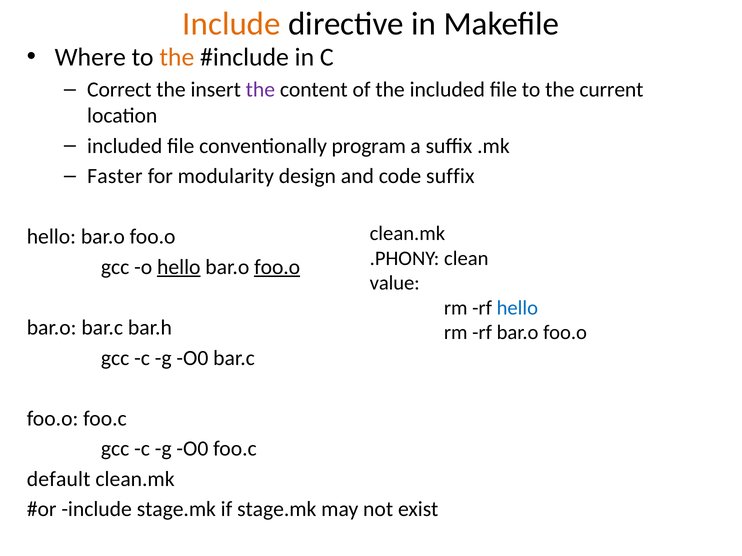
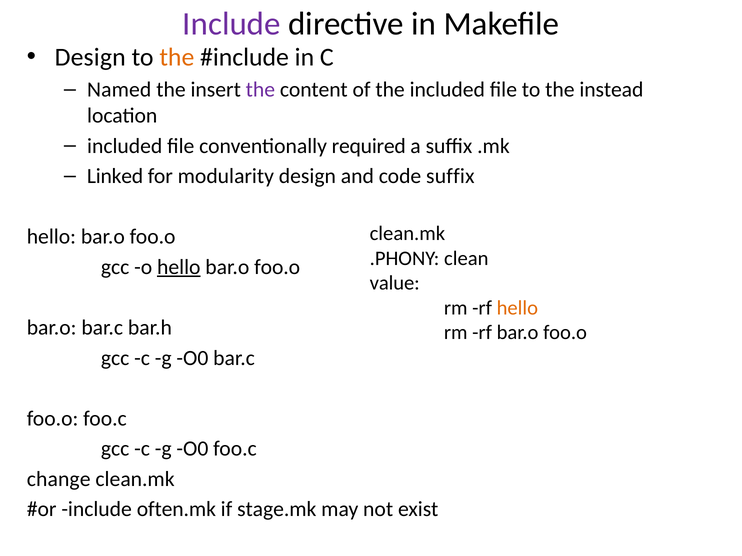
Include colour: orange -> purple (232, 24)
Where: Where -> Design (90, 57)
Correct: Correct -> Named (119, 90)
current: current -> instead (611, 90)
program: program -> required (369, 146)
Faster: Faster -> Linked (115, 176)
foo.o underline: present -> none (277, 267)
hello colour: blue -> orange (517, 308)
default: default -> change (59, 479)
include stage.mk: stage.mk -> often.mk (176, 510)
